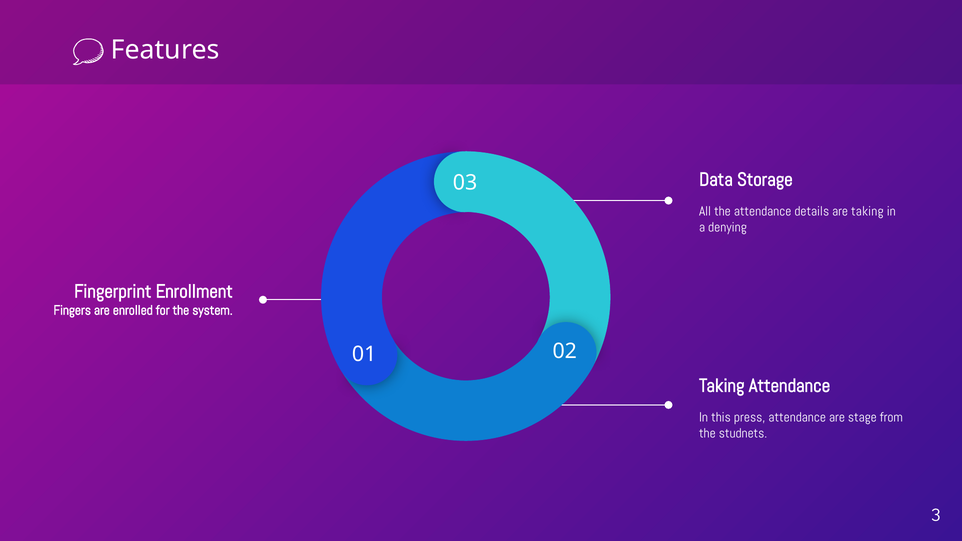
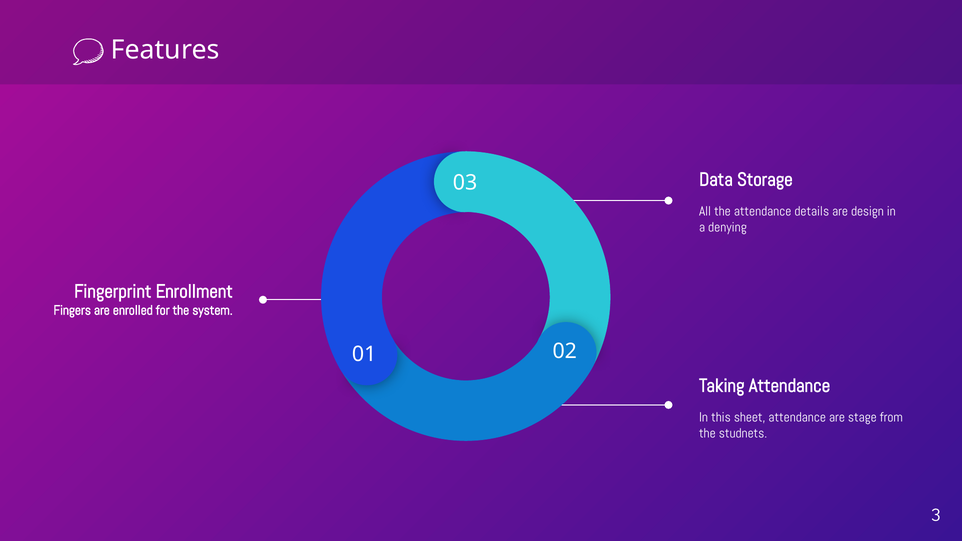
are taking: taking -> design (867, 211)
press: press -> sheet (750, 417)
